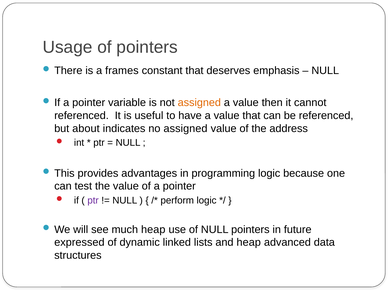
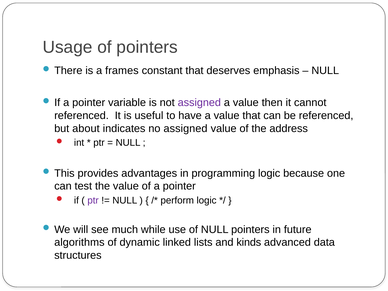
assigned colour: orange -> purple (199, 103)
much heap: heap -> while (153, 230)
expressed: expressed -> algorithms (79, 242)
and heap: heap -> kinds (249, 242)
